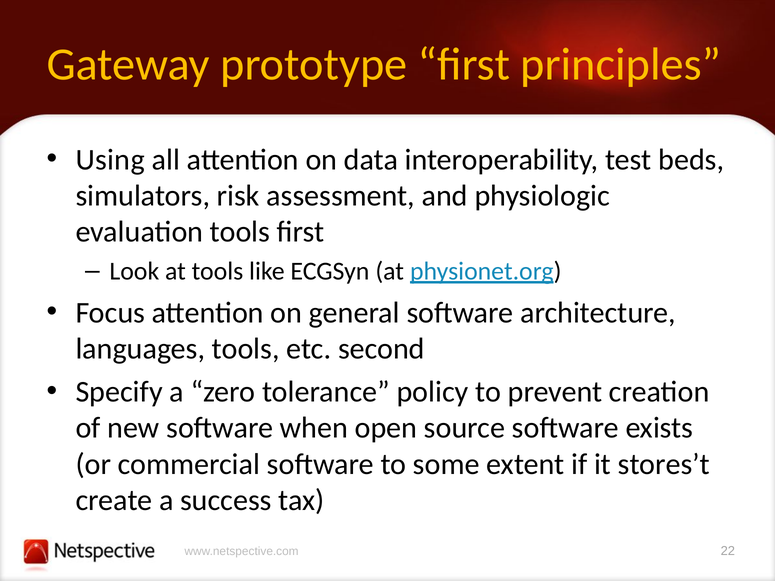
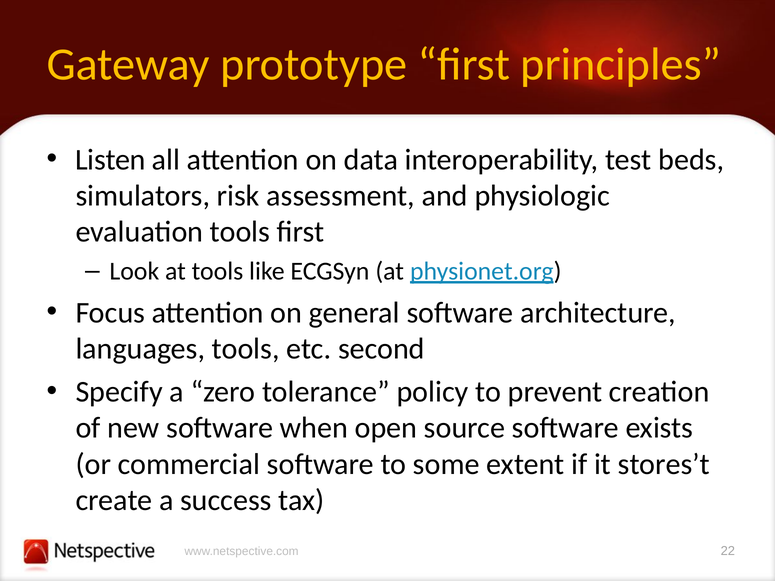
Using: Using -> Listen (110, 160)
